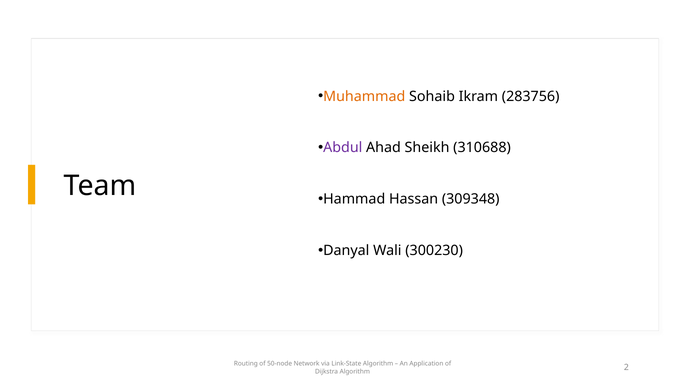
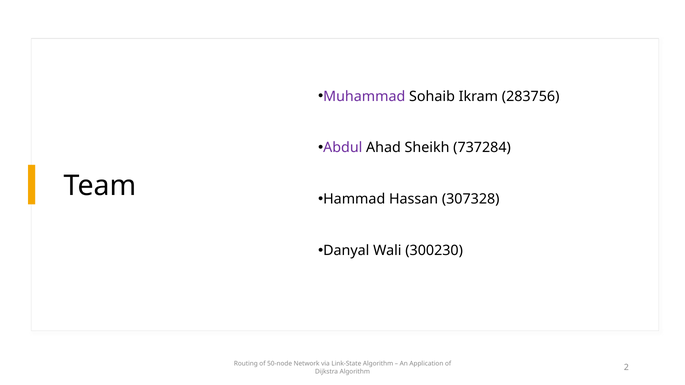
Muhammad colour: orange -> purple (364, 96)
310688: 310688 -> 737284 (482, 148)
309348: 309348 -> 307328 (471, 199)
